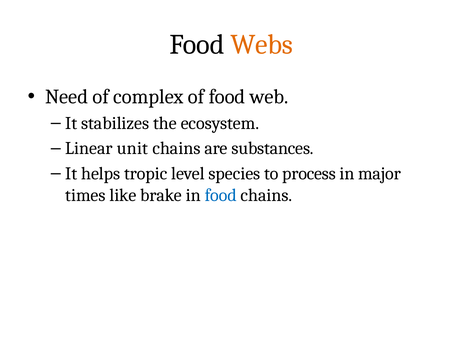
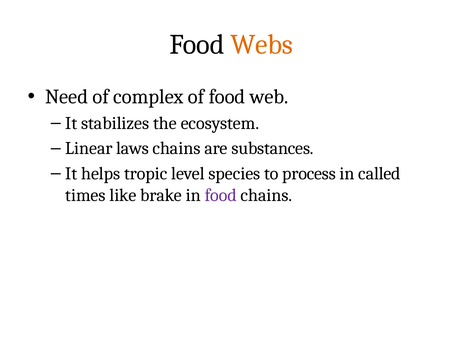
unit: unit -> laws (133, 149)
major: major -> called (379, 174)
food colour: blue -> purple (221, 195)
